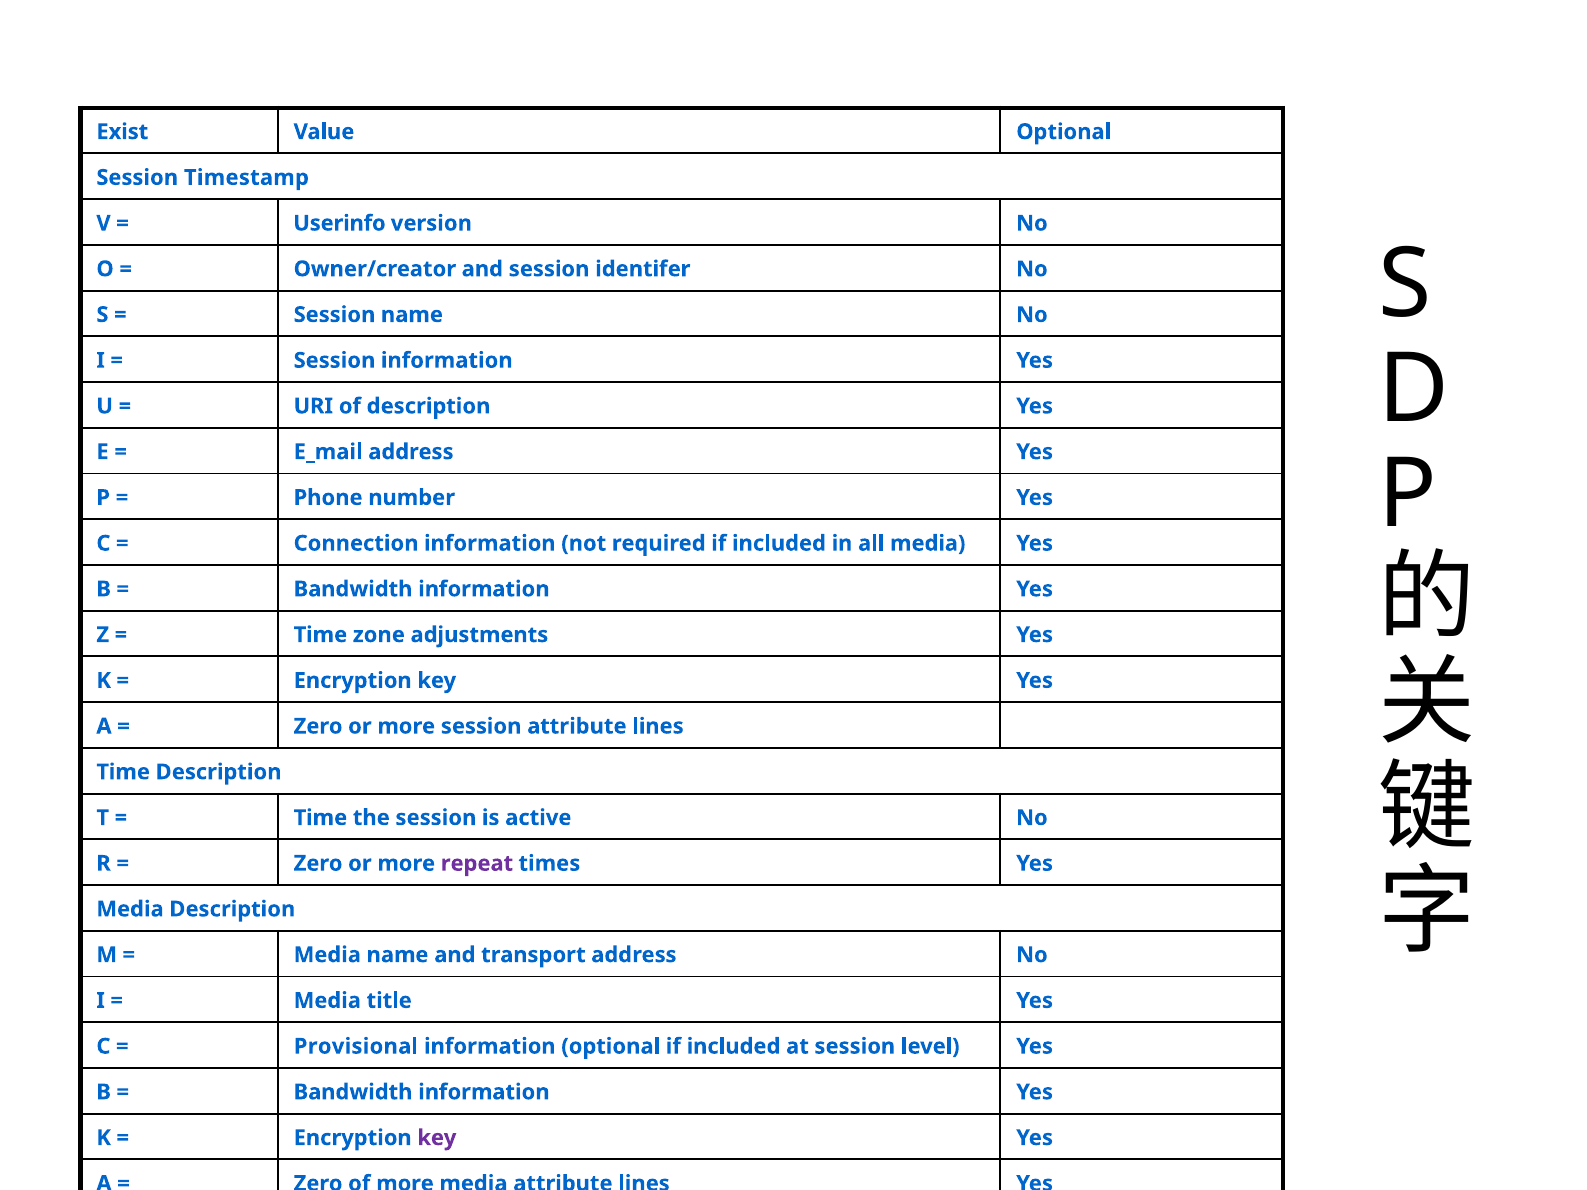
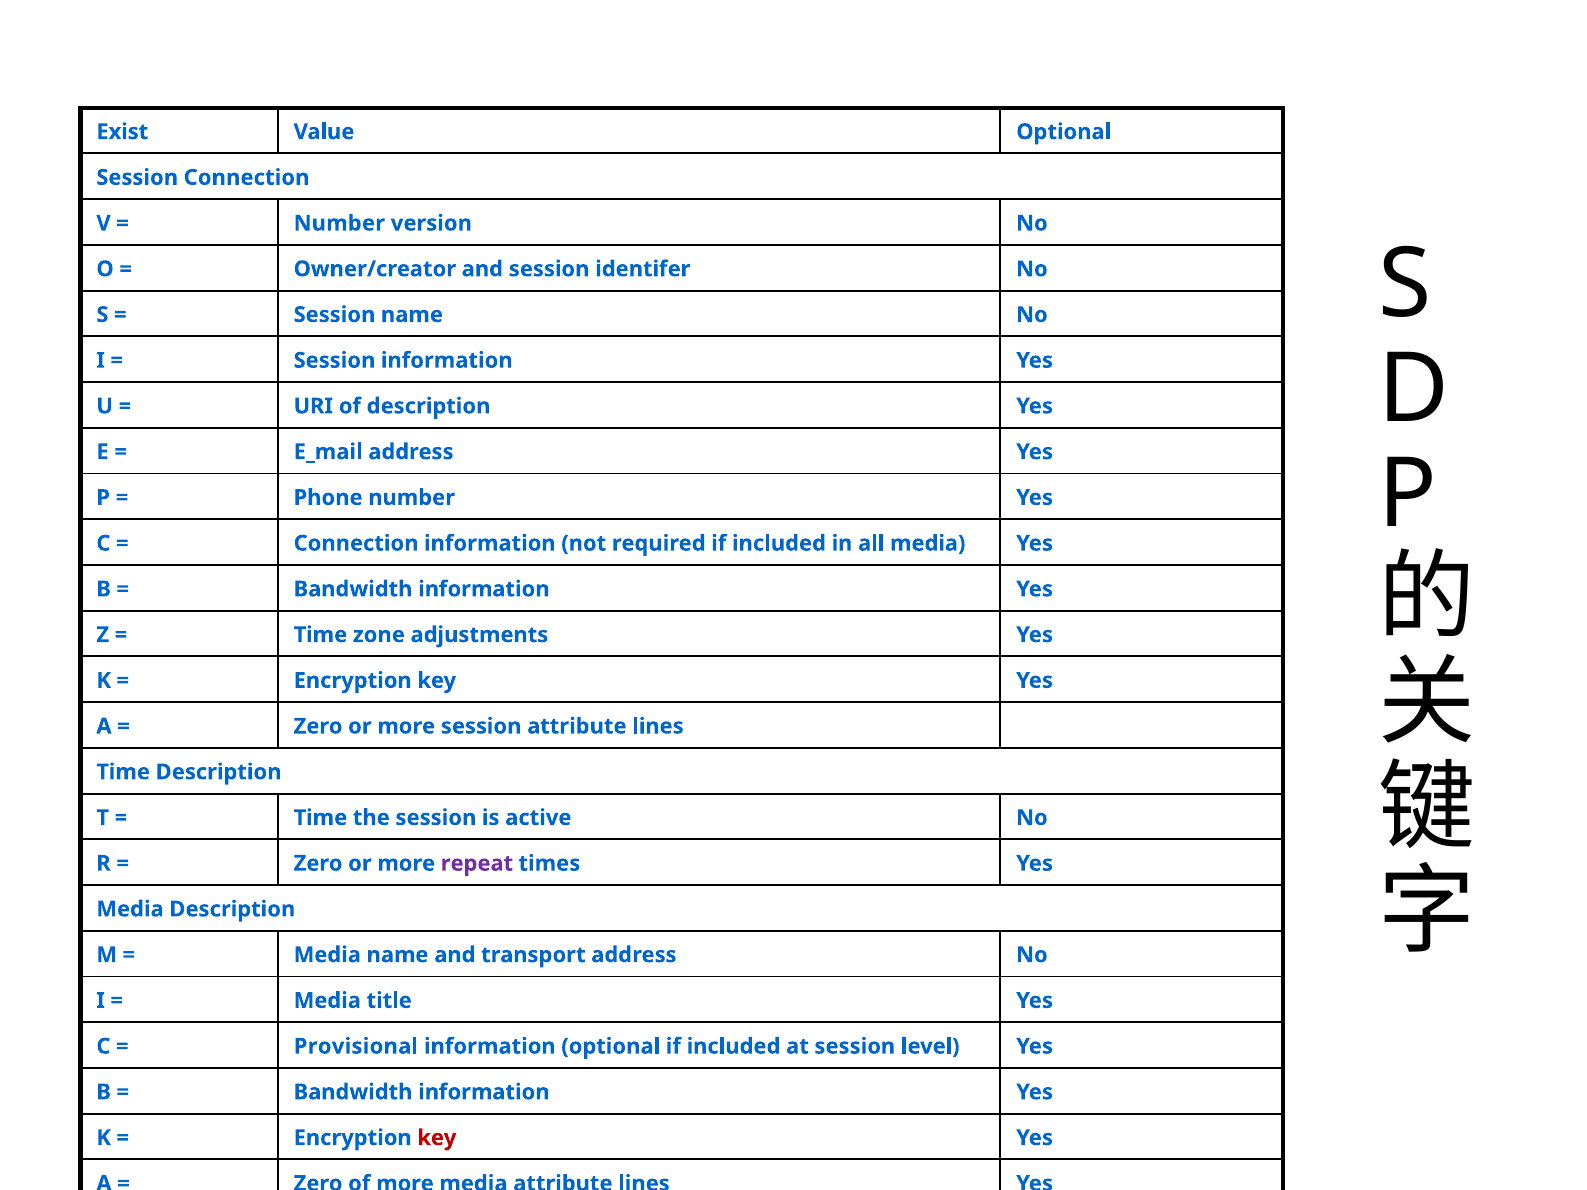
Session Timestamp: Timestamp -> Connection (247, 178)
Userinfo: Userinfo -> Number (339, 223)
key colour: purple -> red (437, 1138)
